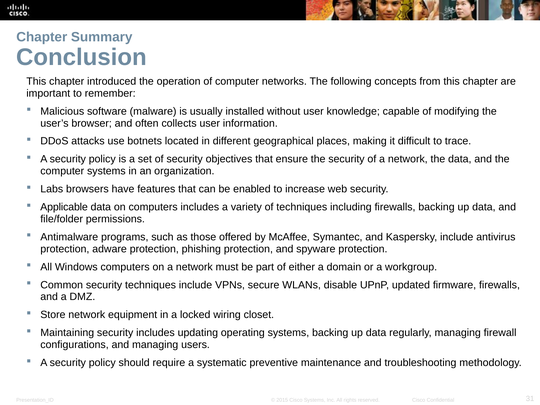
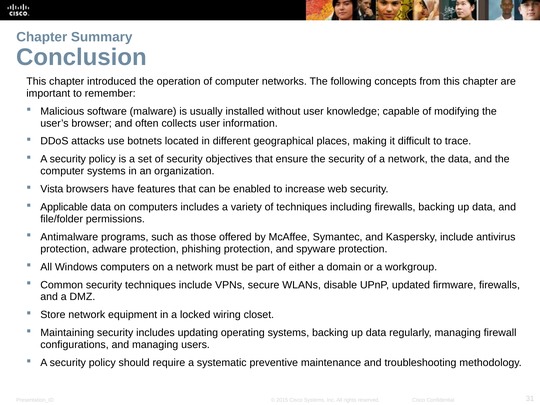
Labs: Labs -> Vista (52, 189)
